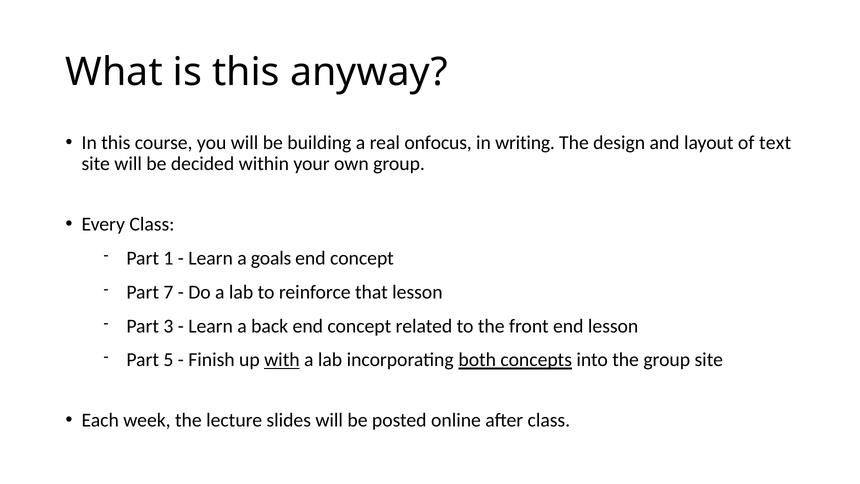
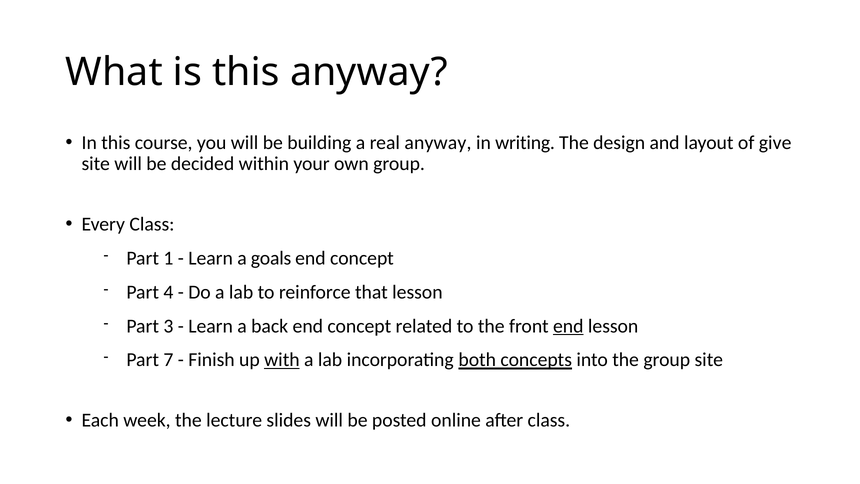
real onfocus: onfocus -> anyway (438, 142)
text: text -> give (775, 142)
7: 7 -> 4 (168, 292)
end underline: none -> present (568, 326)
5: 5 -> 7 (168, 360)
